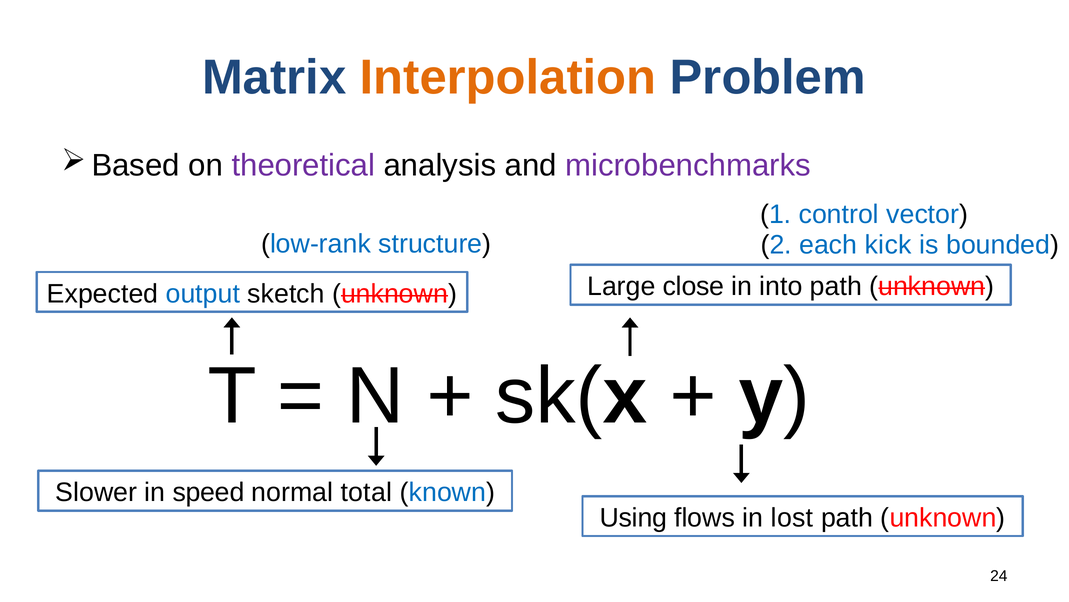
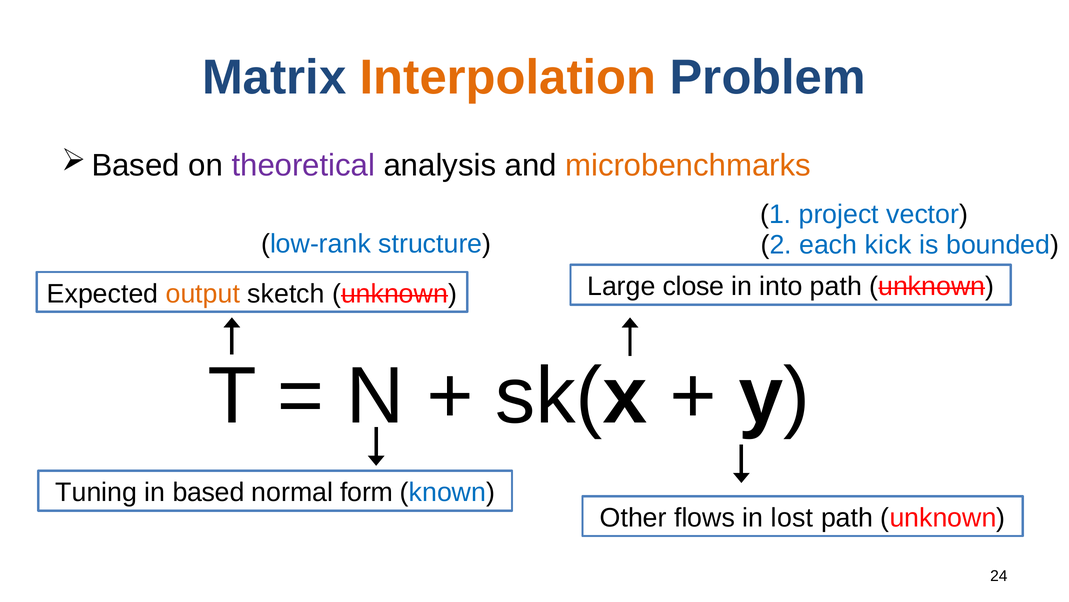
microbenchmarks colour: purple -> orange (688, 165)
control: control -> project (839, 214)
output colour: blue -> orange (203, 293)
Slower: Slower -> Tuning (96, 492)
speed: speed -> based (209, 492)
total: total -> form (367, 492)
Using: Using -> Other (633, 517)
